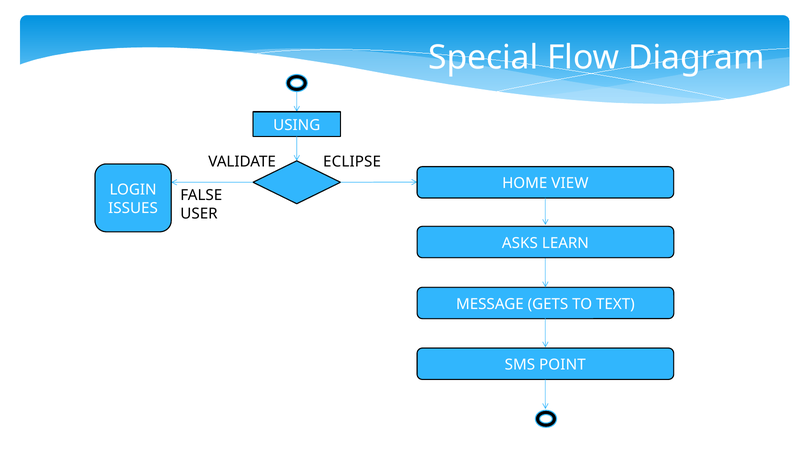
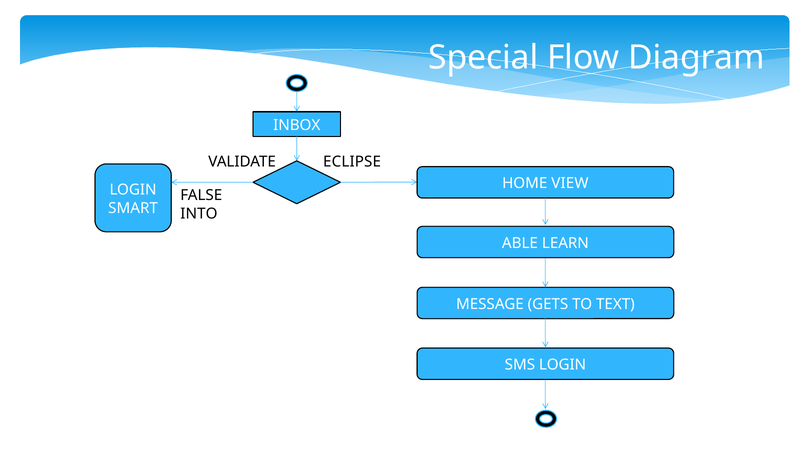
USING: USING -> INBOX (297, 125)
ISSUES: ISSUES -> SMART (133, 208)
USER: USER -> INTO (199, 214)
ASKS: ASKS -> ABLE (520, 243)
SMS POINT: POINT -> LOGIN (563, 365)
